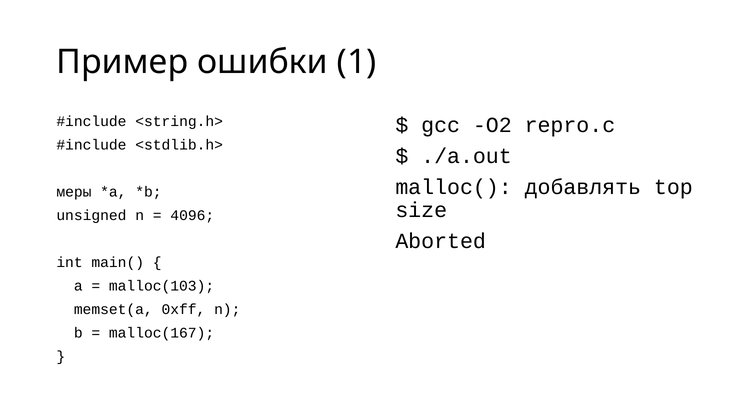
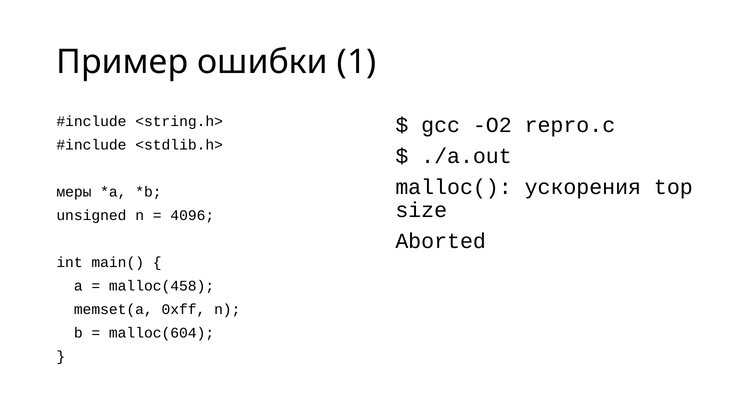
добавлять: добавлять -> ускорения (583, 187)
malloc(103: malloc(103 -> malloc(458 (162, 286)
malloc(167: malloc(167 -> malloc(604 (162, 333)
